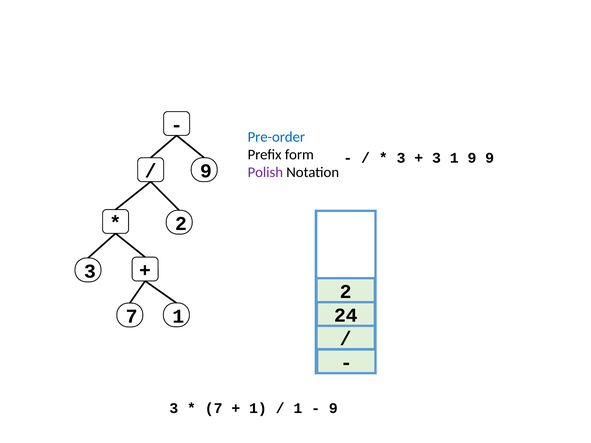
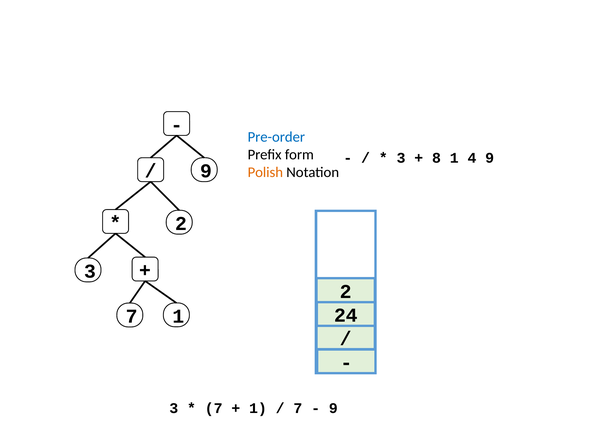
3: 3 -> 8 (436, 158)
1 9: 9 -> 4 (472, 158)
Polish colour: purple -> orange (265, 173)
1: 1 -> 7 (298, 409)
